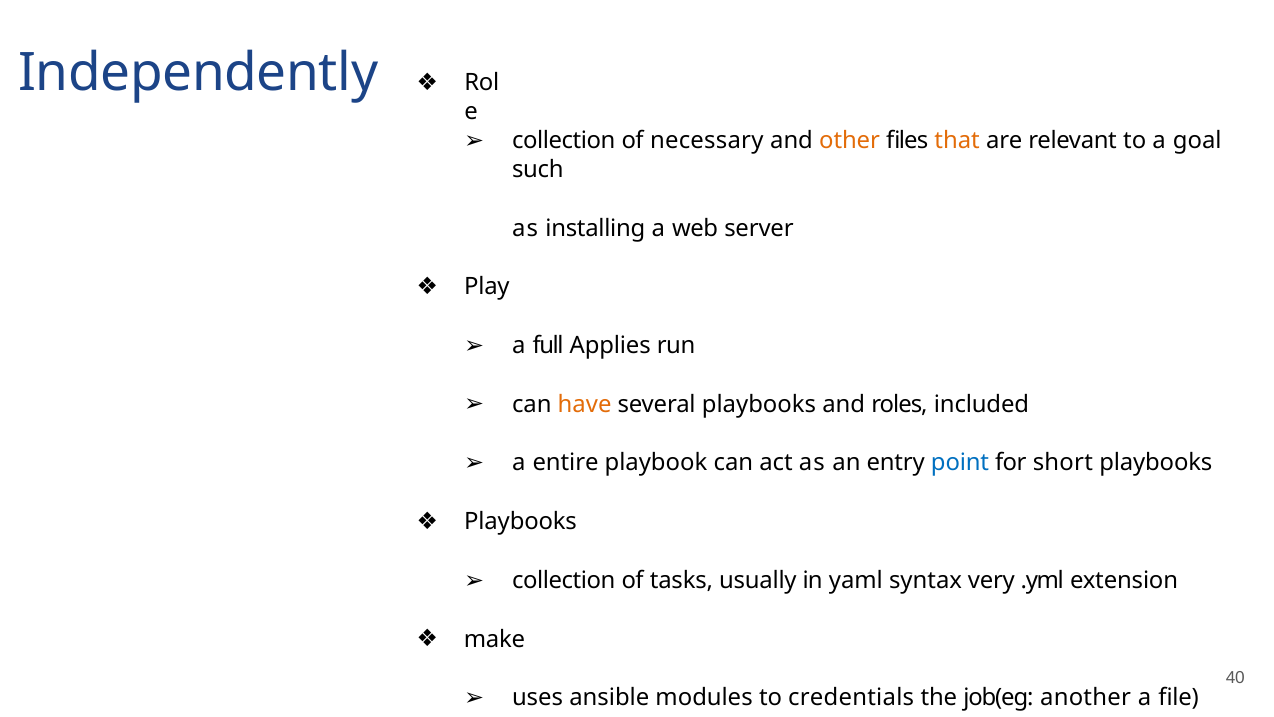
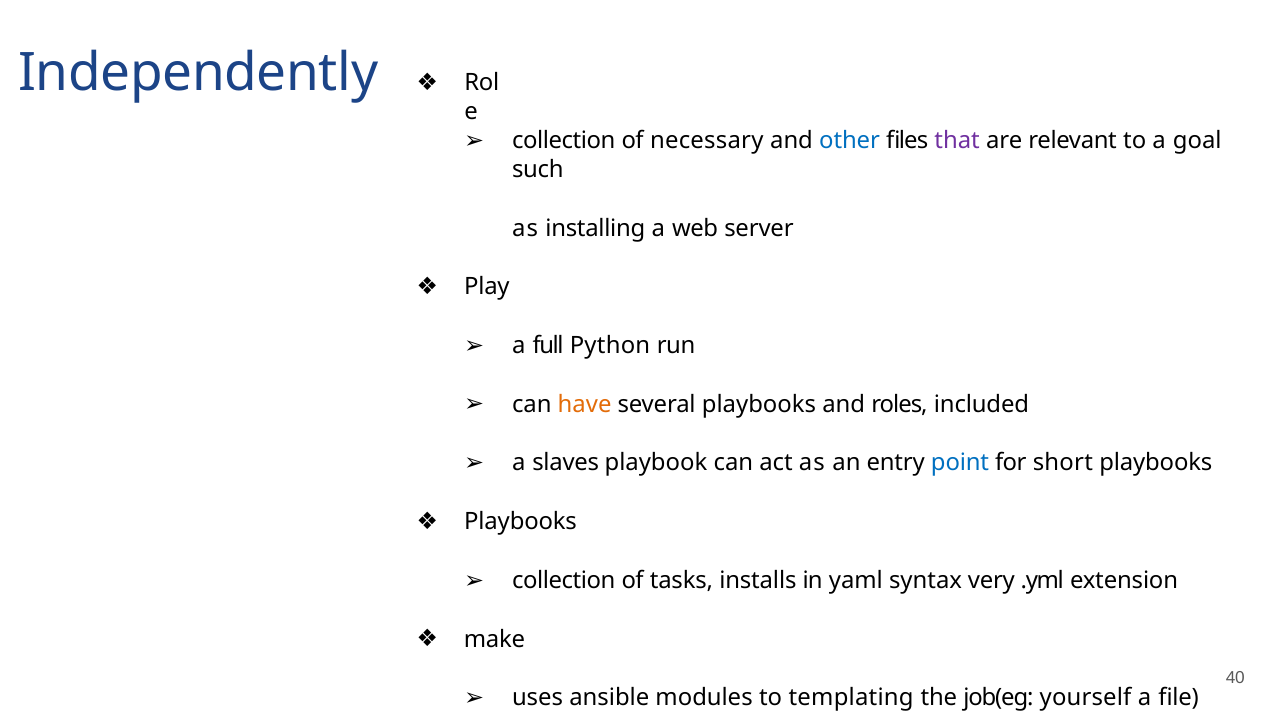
other colour: orange -> blue (850, 141)
that colour: orange -> purple (957, 141)
Applies: Applies -> Python (610, 345)
entire: entire -> slaves (566, 463)
usually: usually -> installs (758, 580)
credentials: credentials -> templating (851, 698)
another: another -> yourself (1086, 698)
